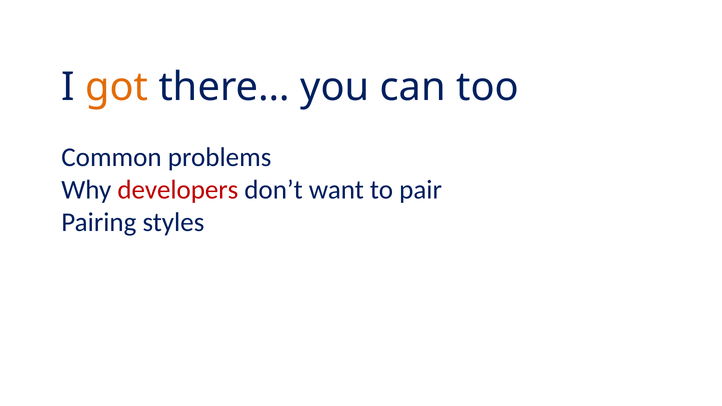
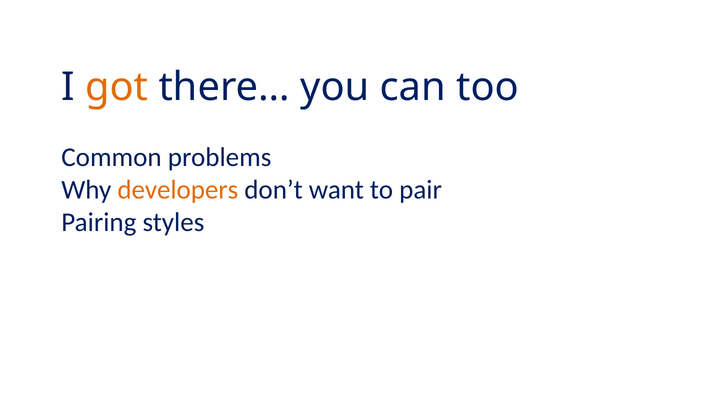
developers colour: red -> orange (178, 190)
